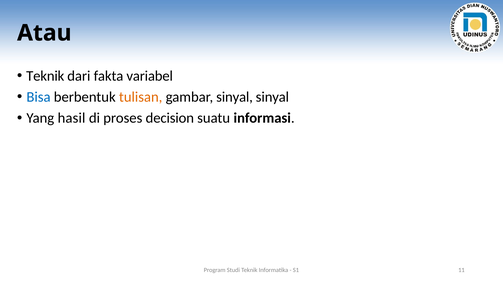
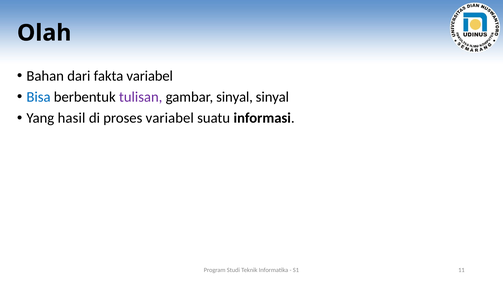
Atau: Atau -> Olah (44, 33)
Teknik: Teknik -> Bahan (45, 76)
tulisan colour: orange -> purple (141, 97)
proses decision: decision -> variabel (170, 118)
